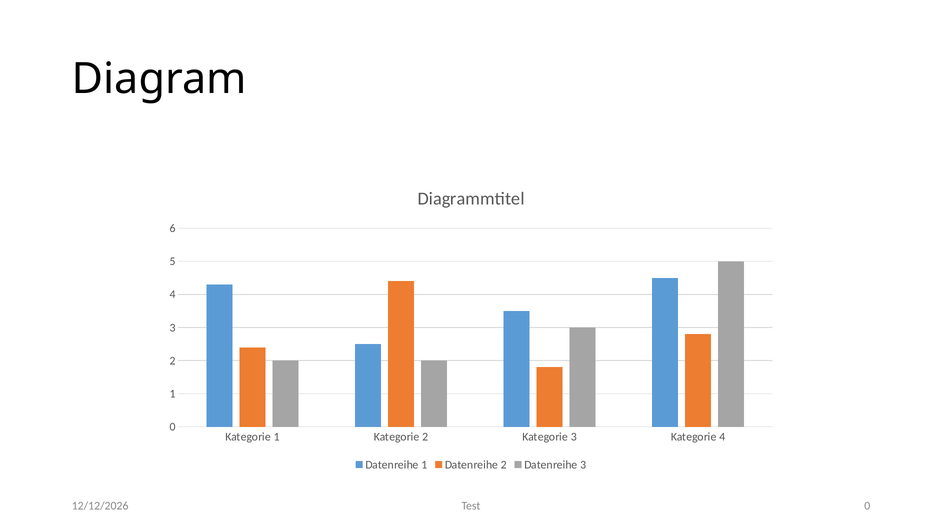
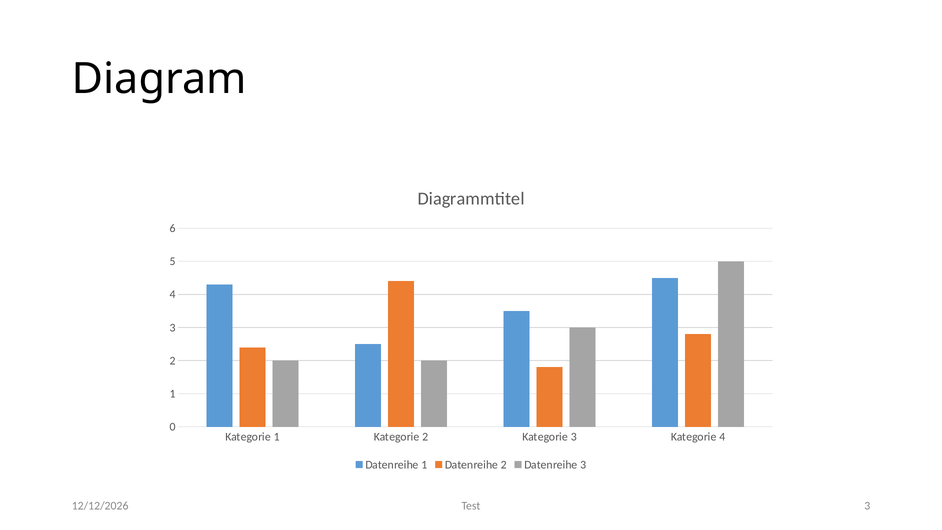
Test 0: 0 -> 3 (867, 506)
